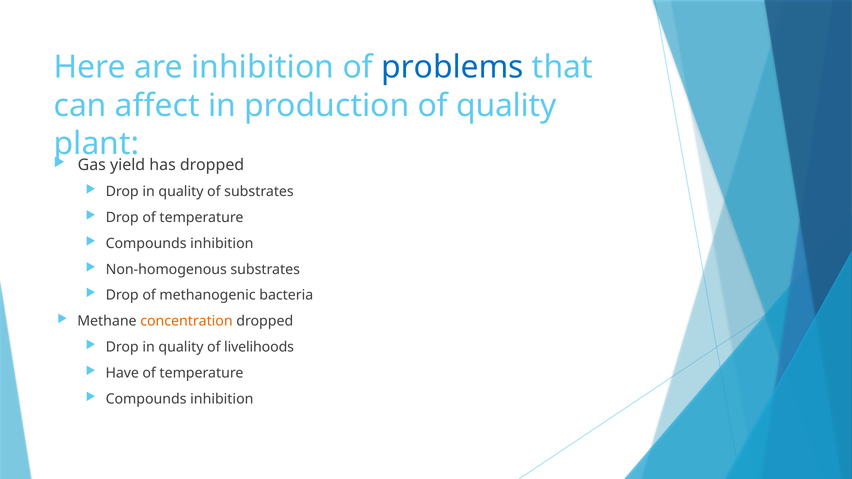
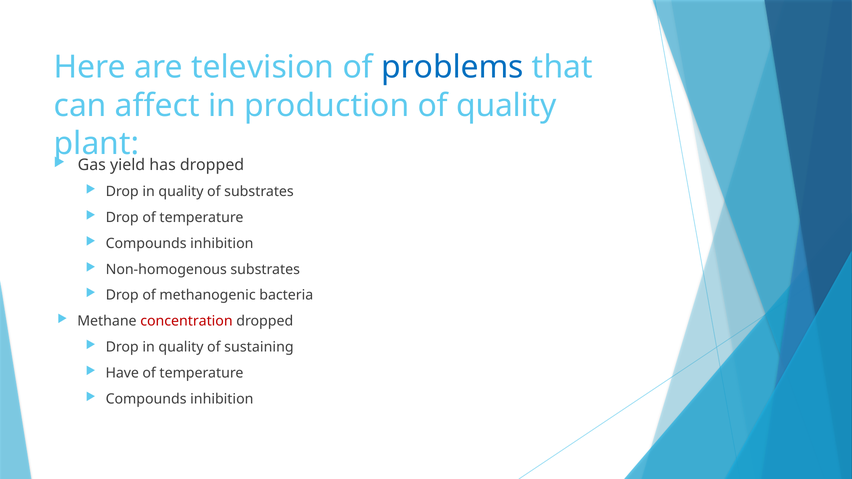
are inhibition: inhibition -> television (263, 67)
concentration colour: orange -> red (186, 321)
livelihoods: livelihoods -> sustaining (259, 347)
